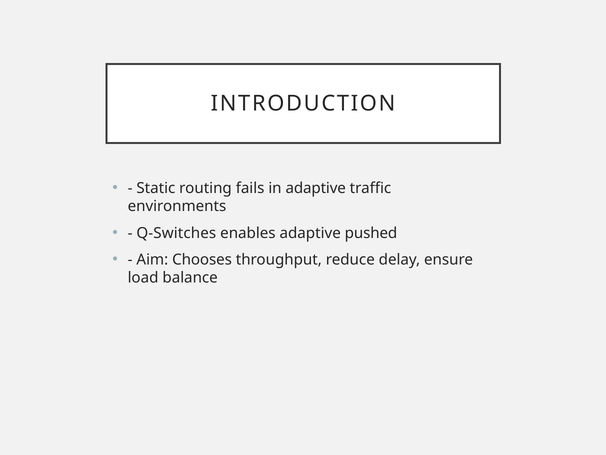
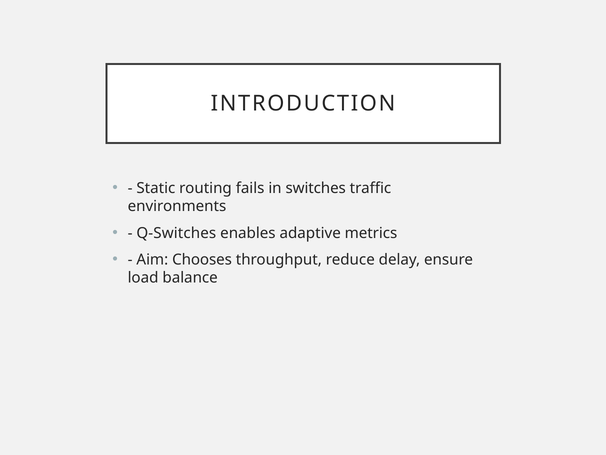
in adaptive: adaptive -> switches (316, 188)
pushed: pushed -> metrics (371, 233)
